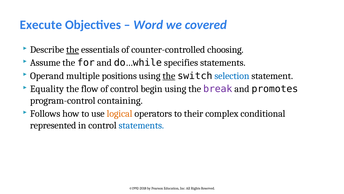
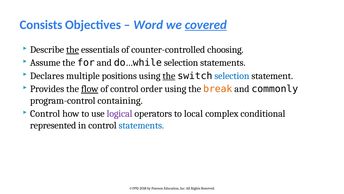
Execute: Execute -> Consists (41, 25)
covered underline: none -> present (206, 25)
do…while specifies: specifies -> selection (181, 63)
Operand: Operand -> Declares (47, 76)
Equality: Equality -> Provides (47, 89)
flow underline: none -> present (90, 89)
begin: begin -> order (151, 89)
break colour: purple -> orange (218, 89)
promotes: promotes -> commonly (275, 89)
Follows: Follows -> Control (45, 113)
logical colour: orange -> purple (120, 113)
their: their -> local (193, 113)
